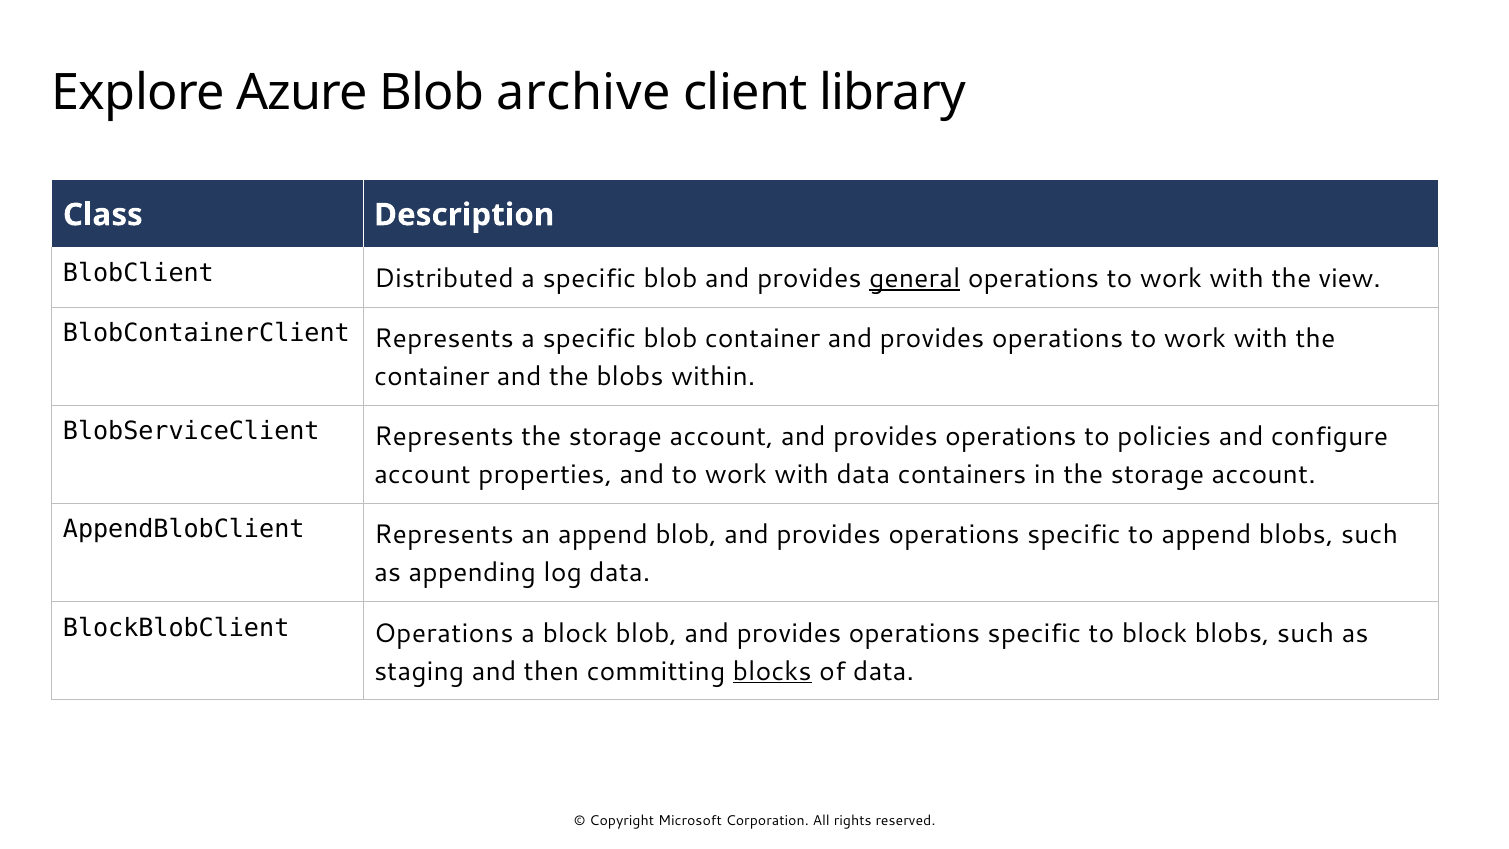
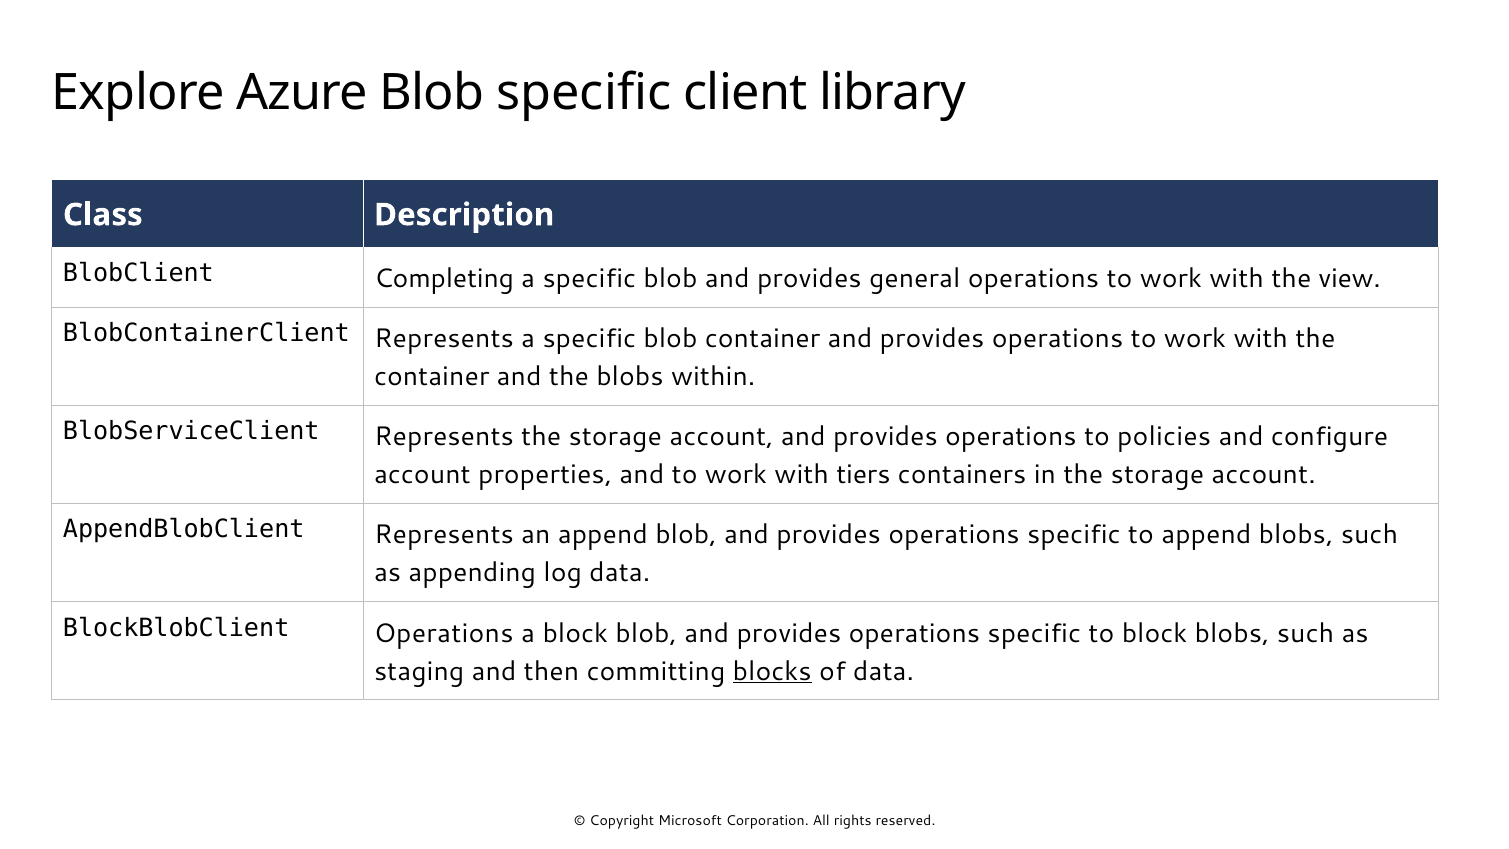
Blob archive: archive -> specific (584, 93)
Distributed: Distributed -> Completing (444, 278)
general underline: present -> none (915, 278)
with data: data -> tiers (863, 475)
